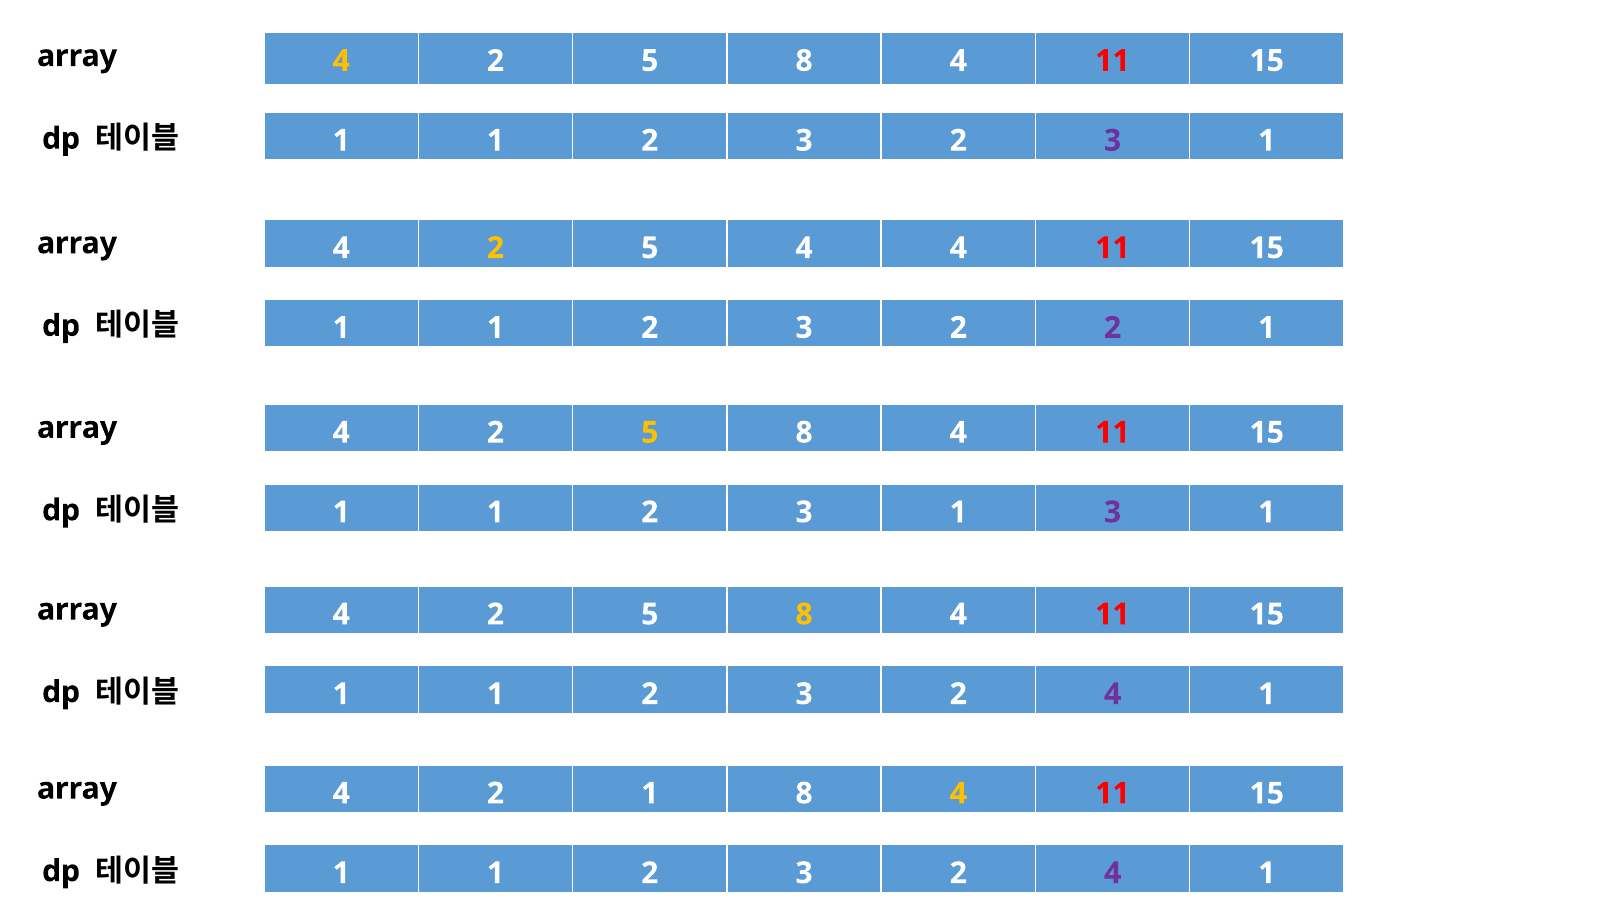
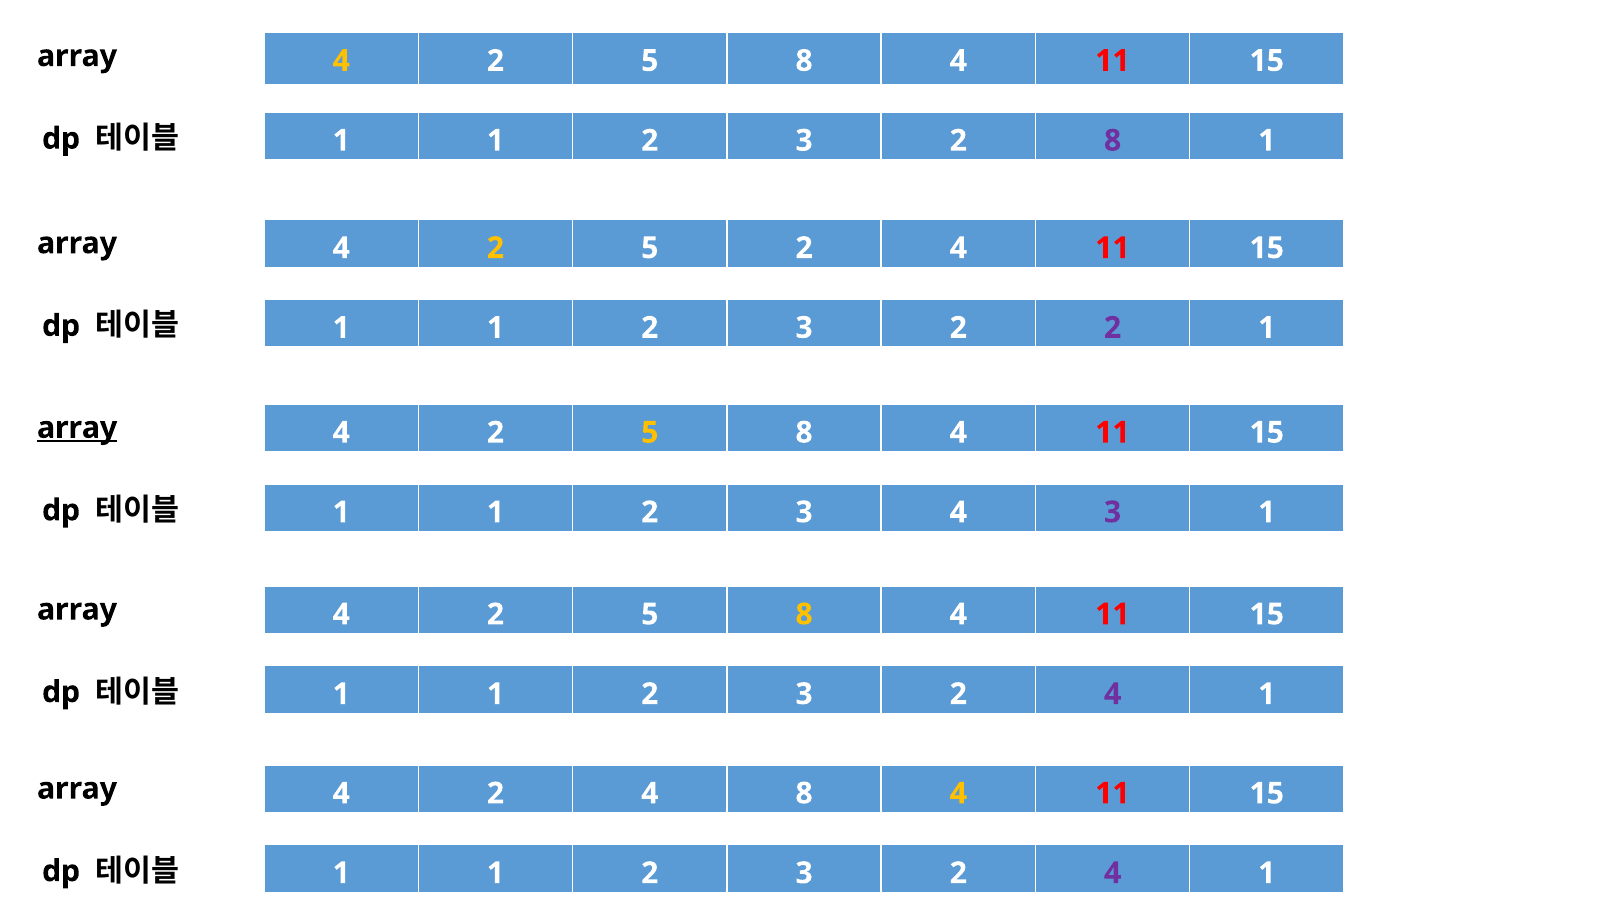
3 2 3: 3 -> 8 (1113, 141)
5 4: 4 -> 2 (804, 248)
array underline: none -> present (77, 428)
1 2 3 1: 1 -> 4 (958, 512)
4 2 1: 1 -> 4 (650, 794)
